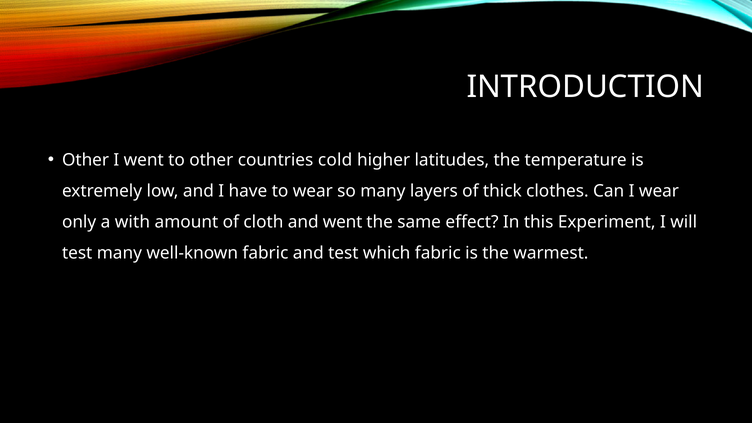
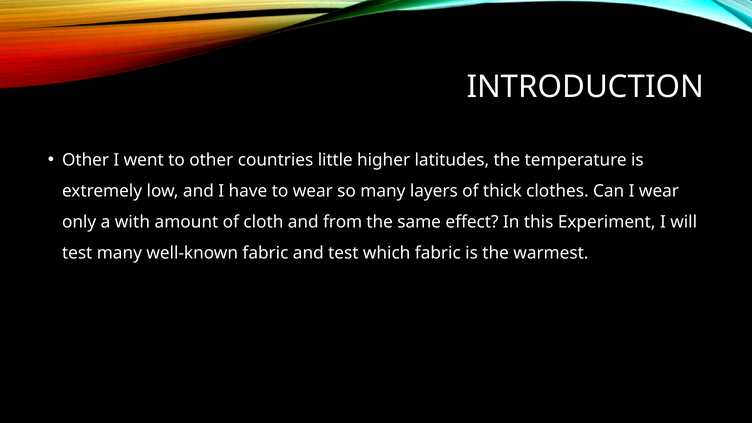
cold: cold -> little (335, 160)
and went: went -> from (343, 222)
